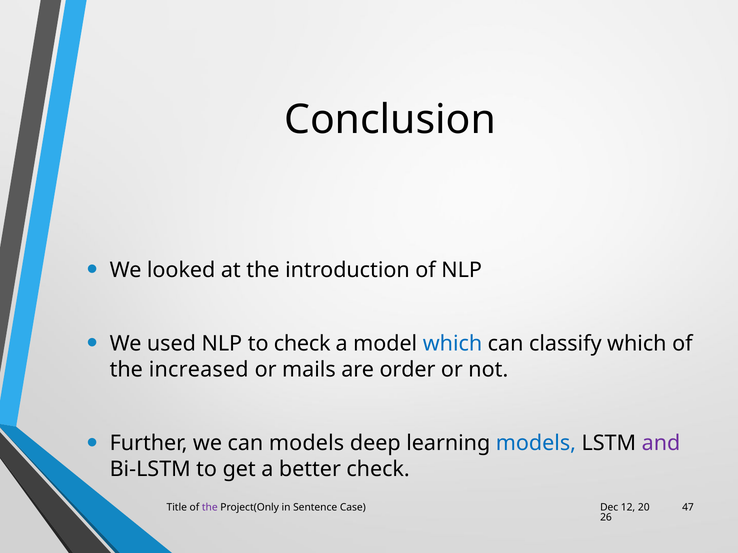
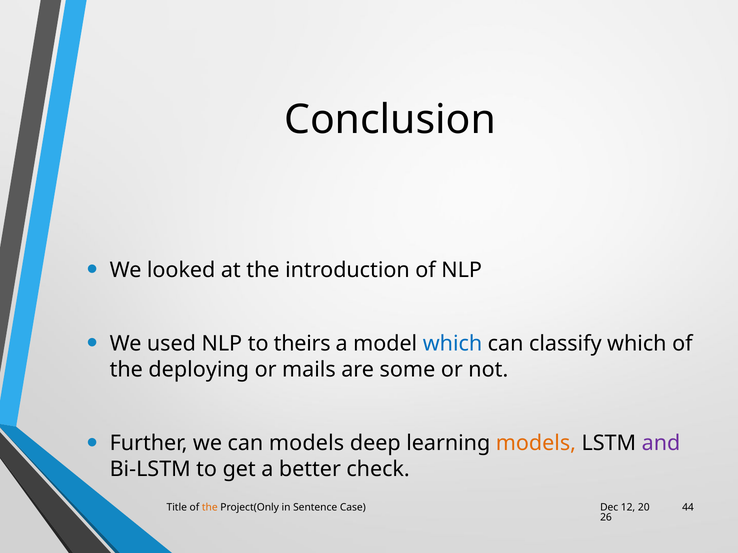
to check: check -> theirs (302, 344)
increased: increased -> deploying (199, 370)
order: order -> some (407, 370)
models colour: blue -> orange (536, 444)
the colour: purple -> orange (210, 508)
47: 47 -> 44 (688, 508)
